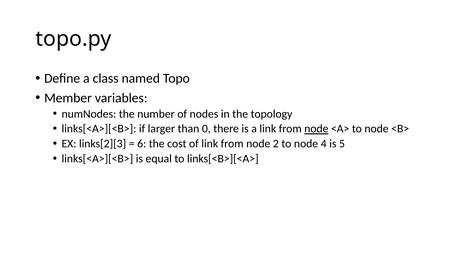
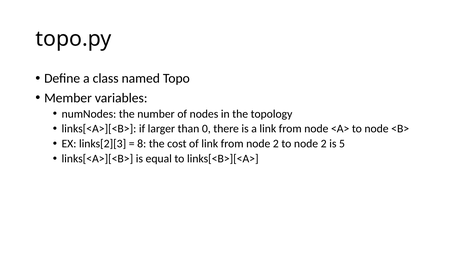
node underline: present -> none (316, 129)
6: 6 -> 8 (142, 144)
to node 4: 4 -> 2 (324, 144)
